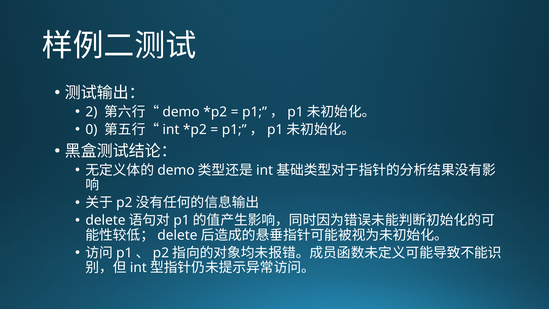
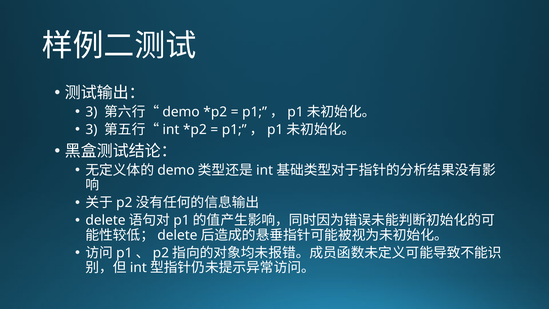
2: 2 -> 3 (91, 112)
0: 0 -> 3 (91, 129)
